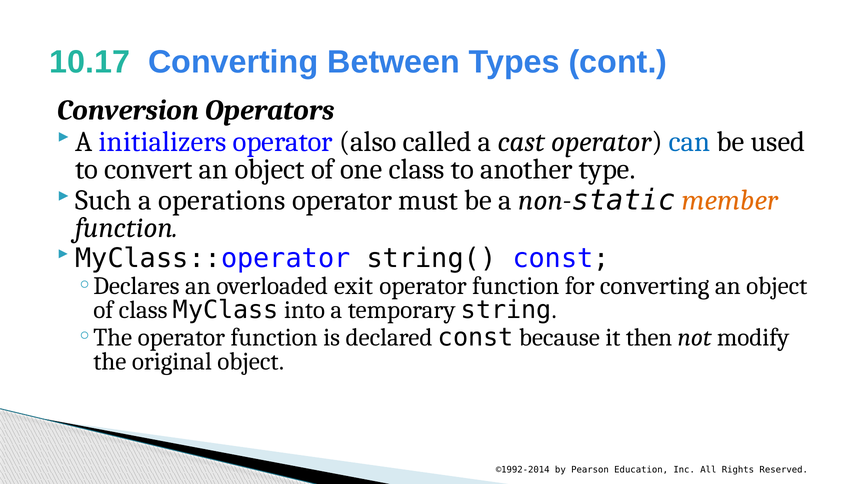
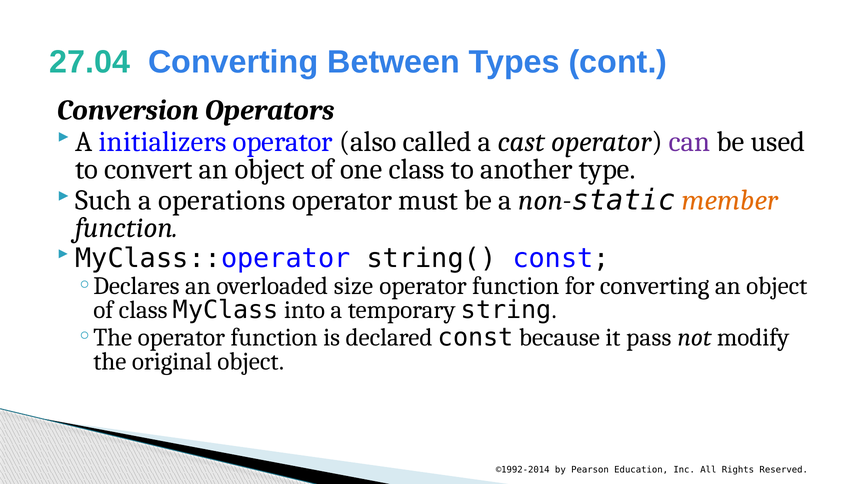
10.17: 10.17 -> 27.04 (90, 62)
can colour: blue -> purple (690, 142)
exit: exit -> size (353, 286)
then: then -> pass (649, 337)
